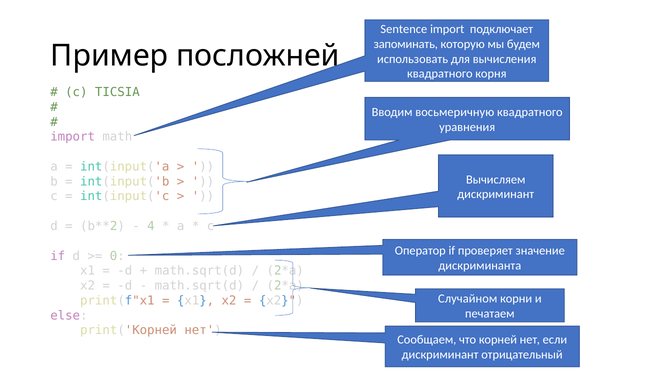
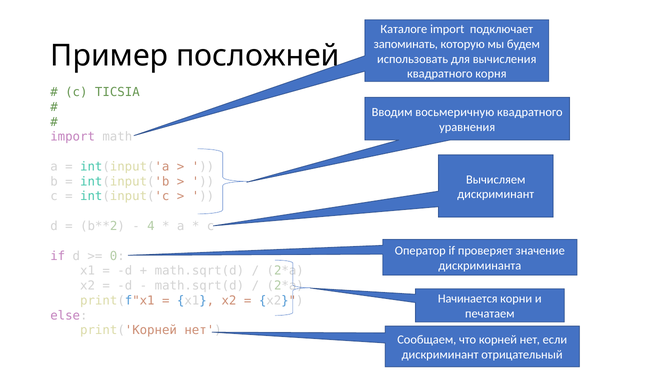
Sentence: Sentence -> Каталоге (404, 29)
Случайном: Случайном -> Начинается (468, 299)
